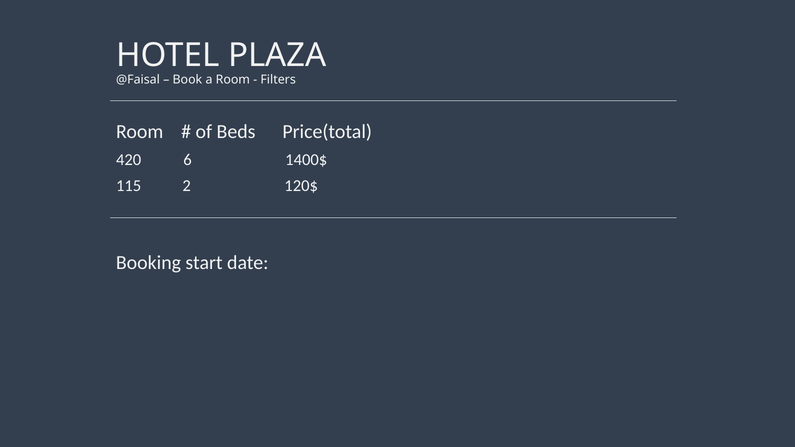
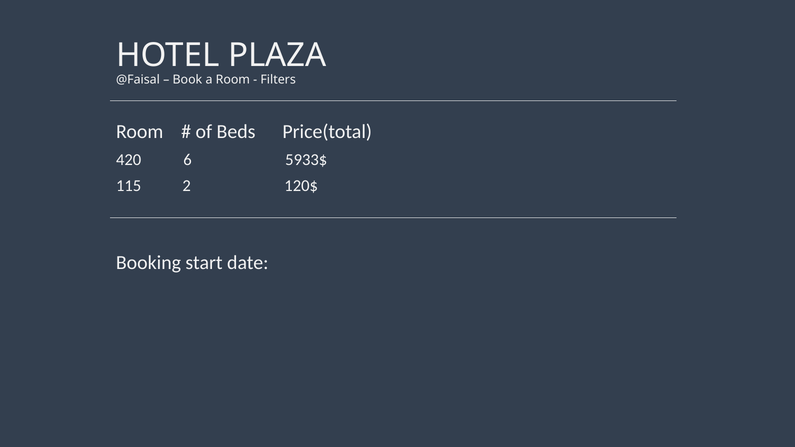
1400$: 1400$ -> 5933$ (306, 160)
